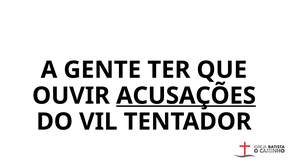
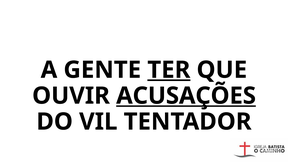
TER underline: none -> present (169, 70)
